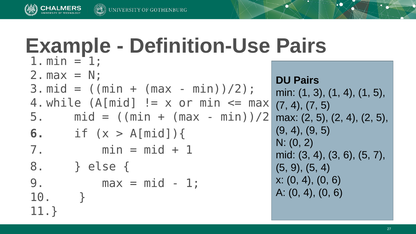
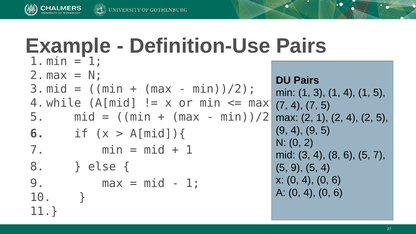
5: 5 -> 1 (322, 118)
4 3: 3 -> 8 (334, 155)
